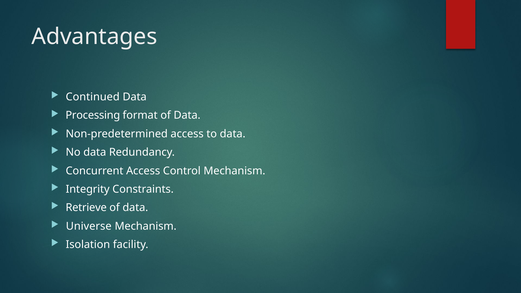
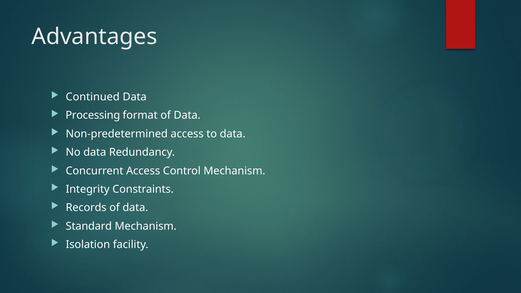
Retrieve: Retrieve -> Records (86, 208)
Universe: Universe -> Standard (89, 226)
